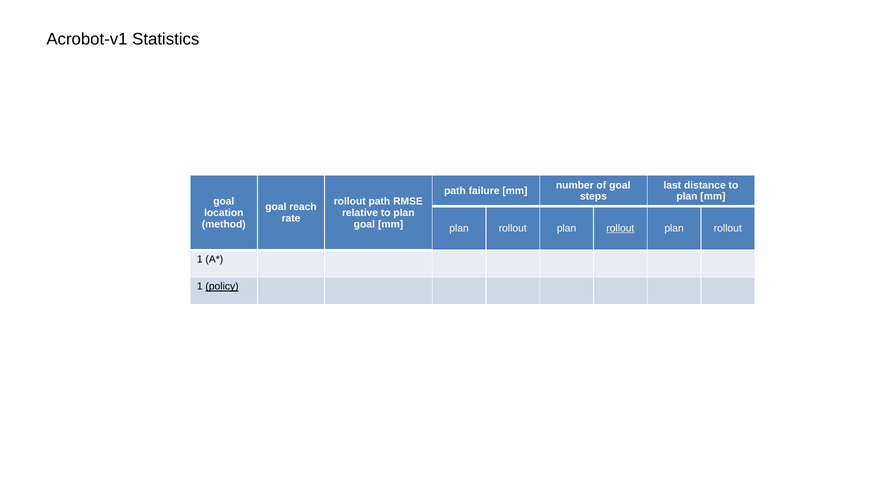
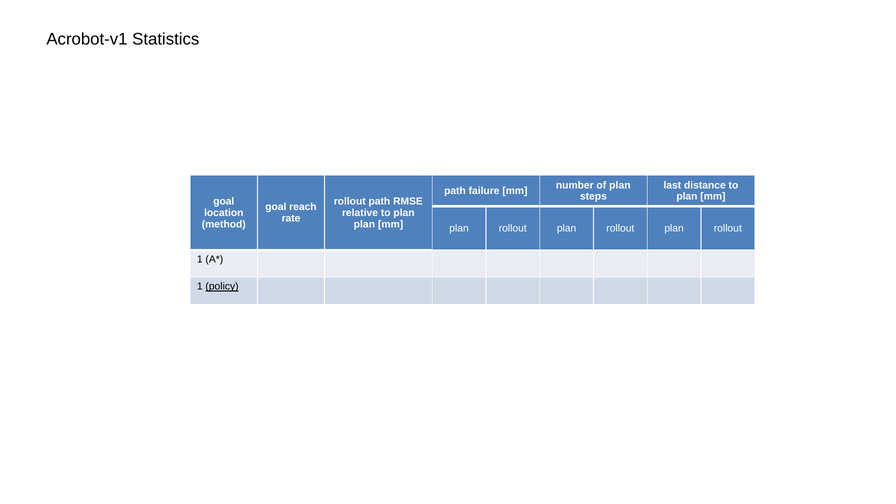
of goal: goal -> plan (620, 185)
goal: goal -> plan (364, 224)
rollout underline: present -> none (620, 228)
